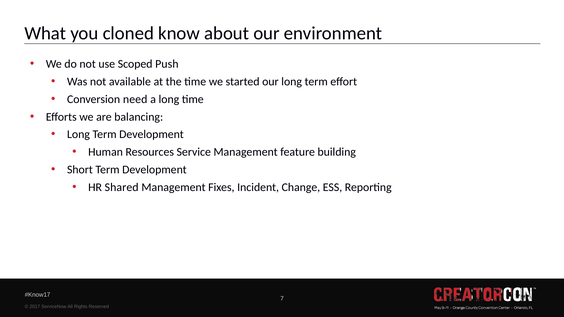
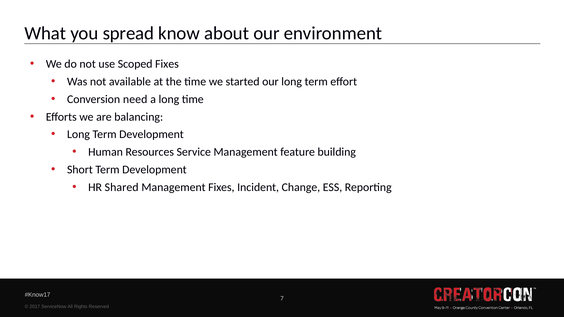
cloned: cloned -> spread (128, 33)
Scoped Push: Push -> Fixes (167, 64)
